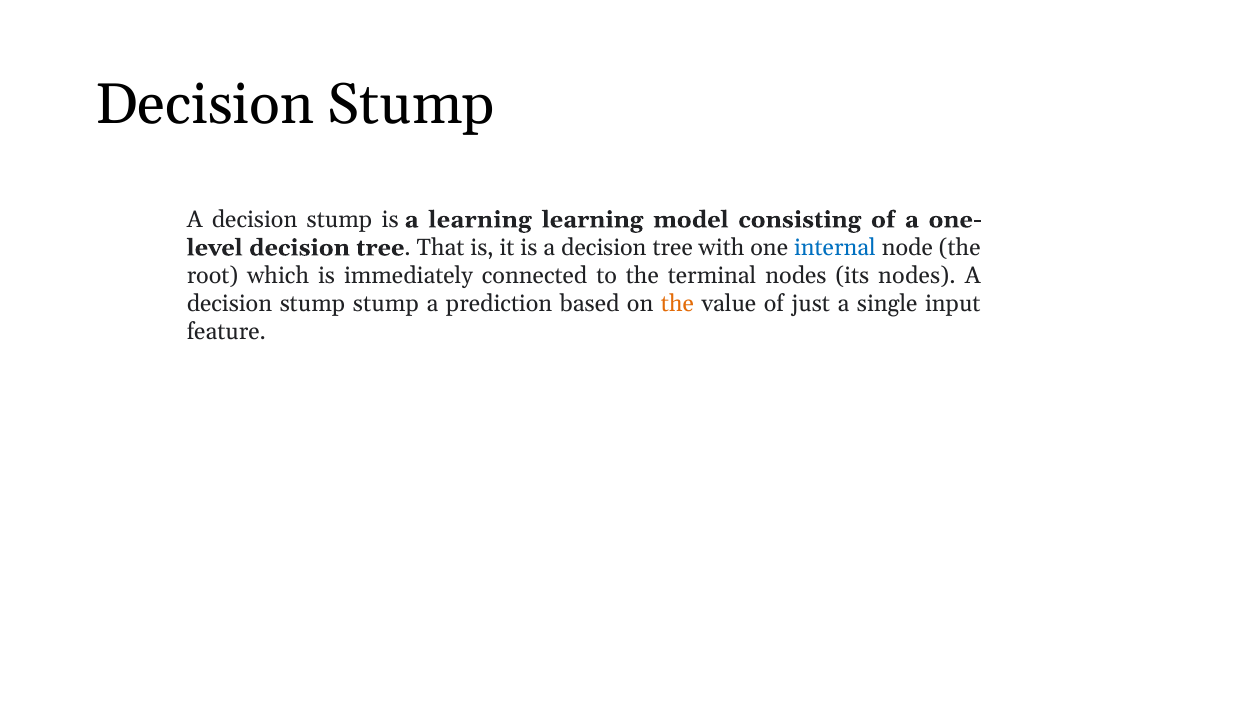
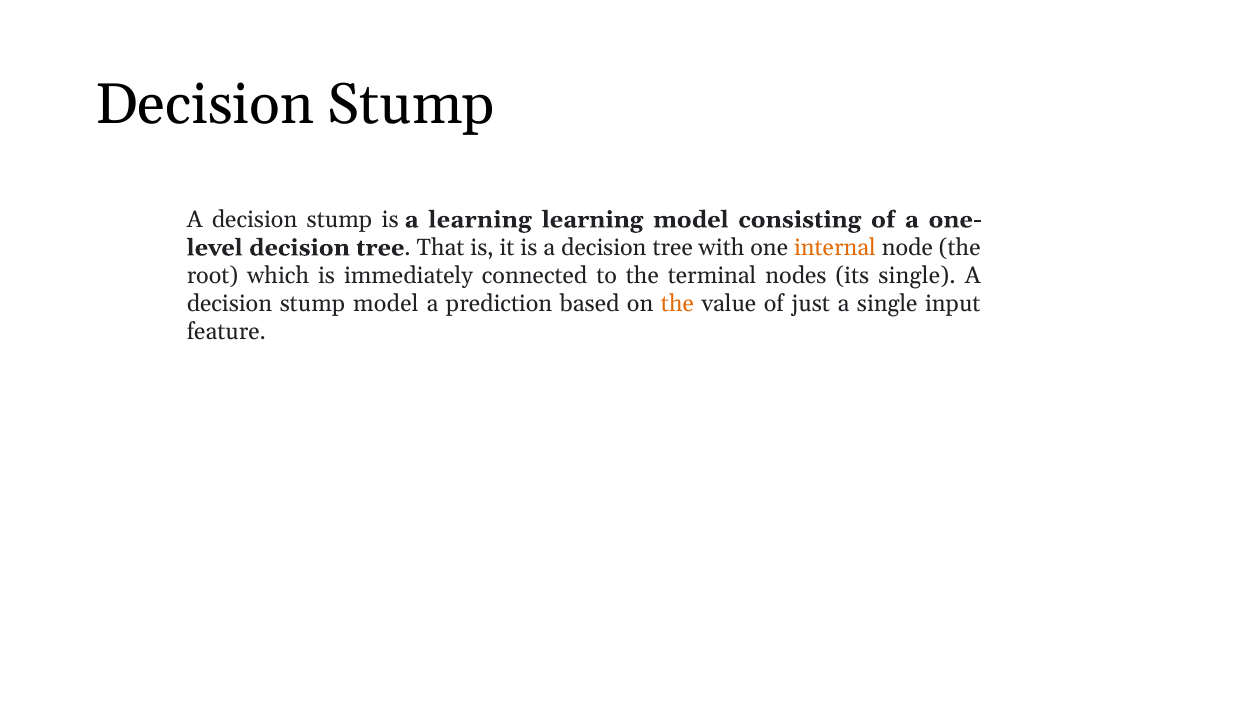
internal colour: blue -> orange (835, 248)
its nodes: nodes -> single (917, 276)
stump stump: stump -> model (386, 304)
